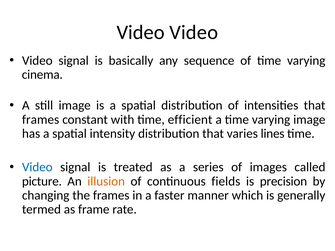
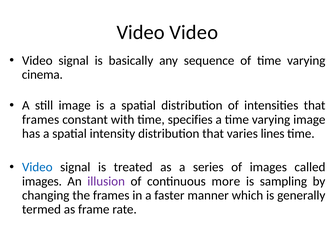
efficient: efficient -> specifies (190, 120)
picture: picture -> images (42, 181)
illusion colour: orange -> purple (106, 181)
fields: fields -> more (226, 181)
precision: precision -> sampling (283, 181)
